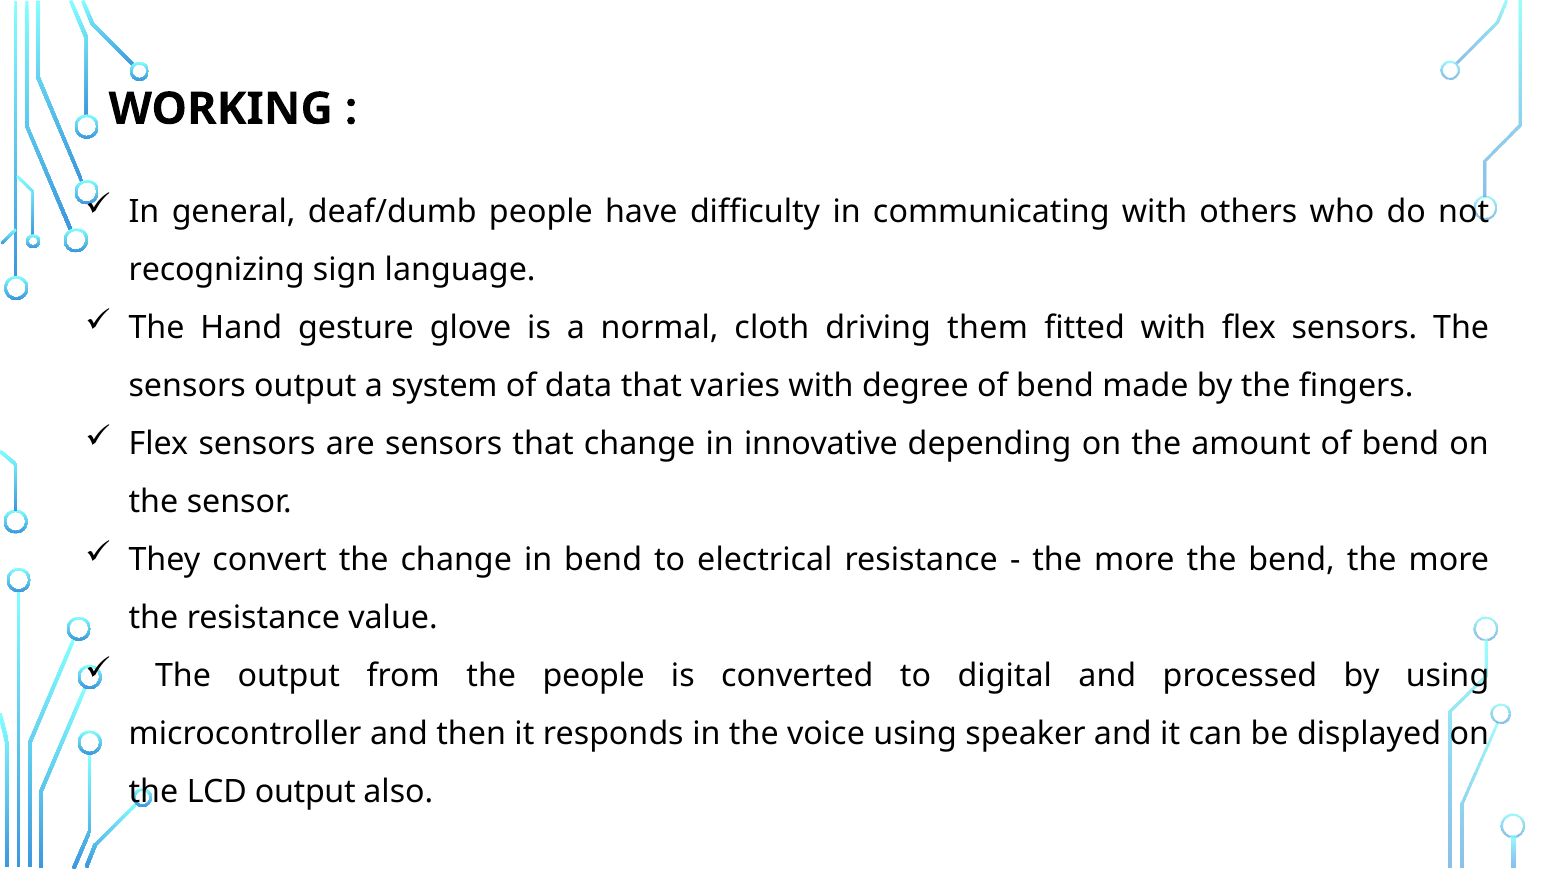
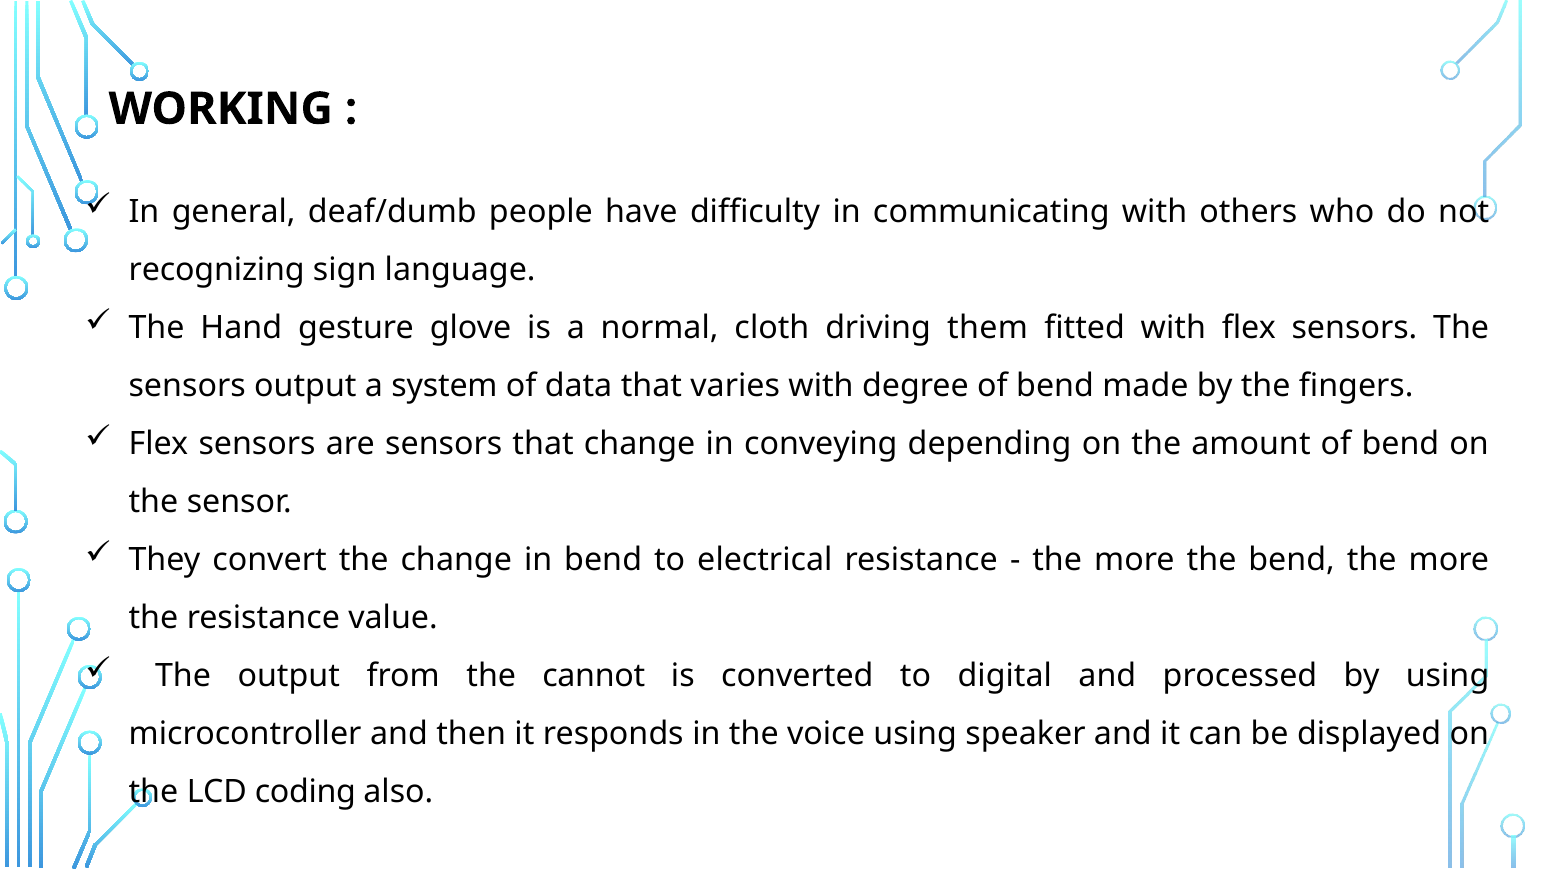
innovative: innovative -> conveying (821, 444)
the people: people -> cannot (594, 675)
LCD output: output -> coding (305, 791)
